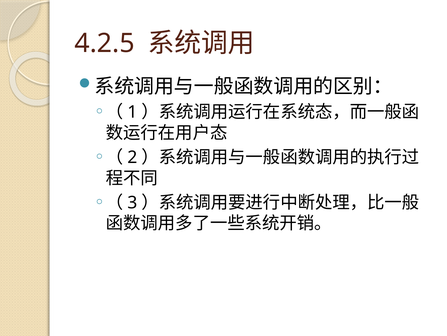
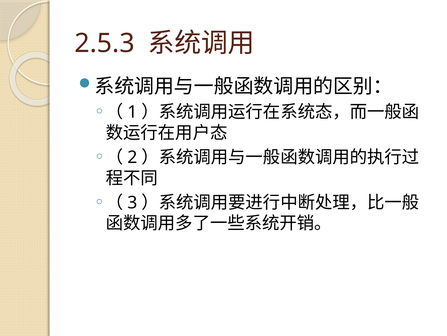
4.2.5: 4.2.5 -> 2.5.3 (105, 43)
